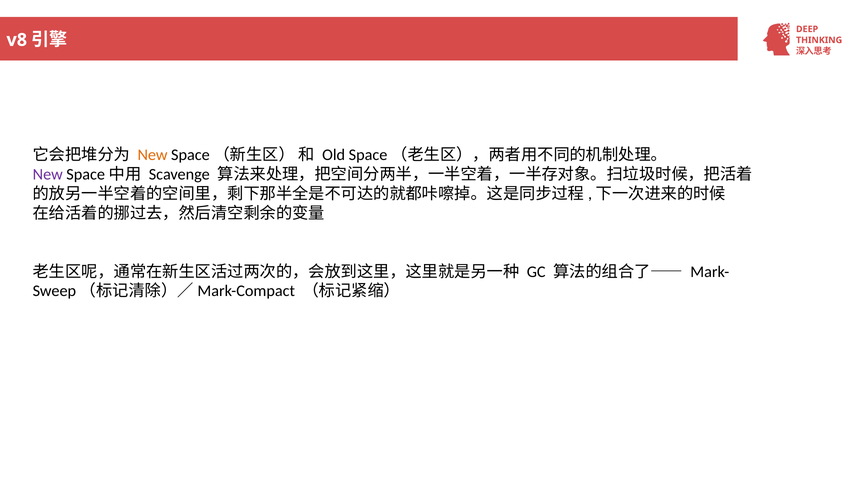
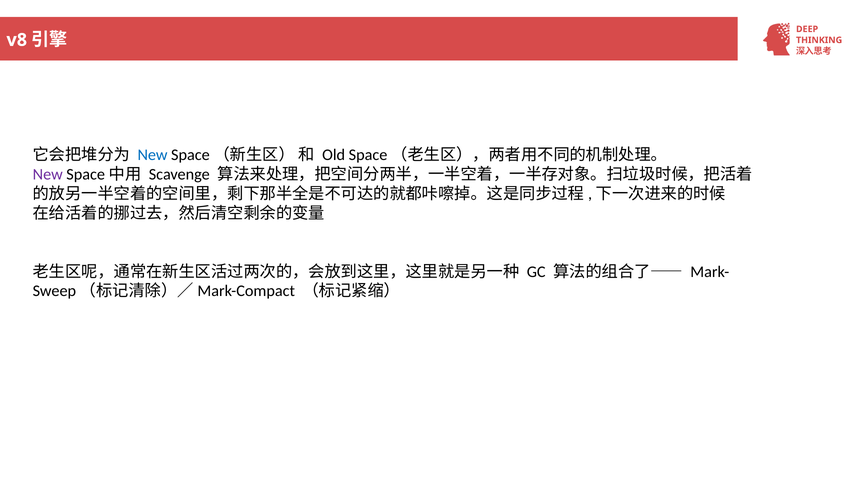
New colour: orange -> blue (153, 155)
